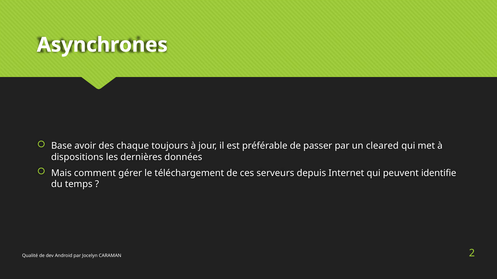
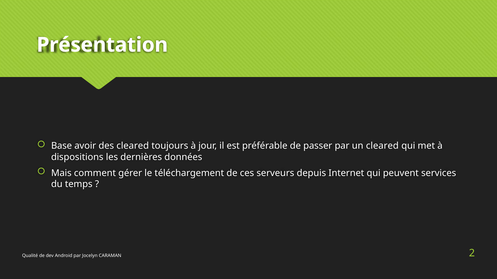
Asynchrones: Asynchrones -> Présentation (102, 45)
des chaque: chaque -> cleared (133, 146)
identifie: identifie -> services (439, 173)
